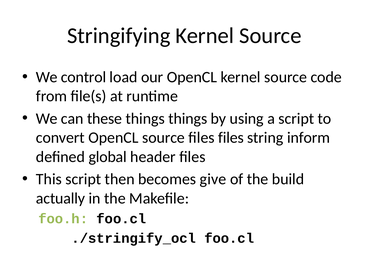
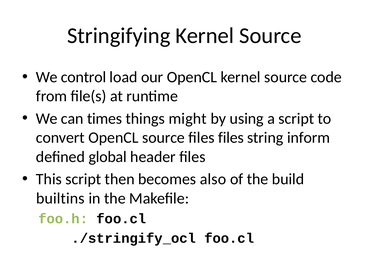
these: these -> times (105, 119)
things things: things -> might (188, 119)
give: give -> also (213, 179)
actually: actually -> builtins (60, 198)
